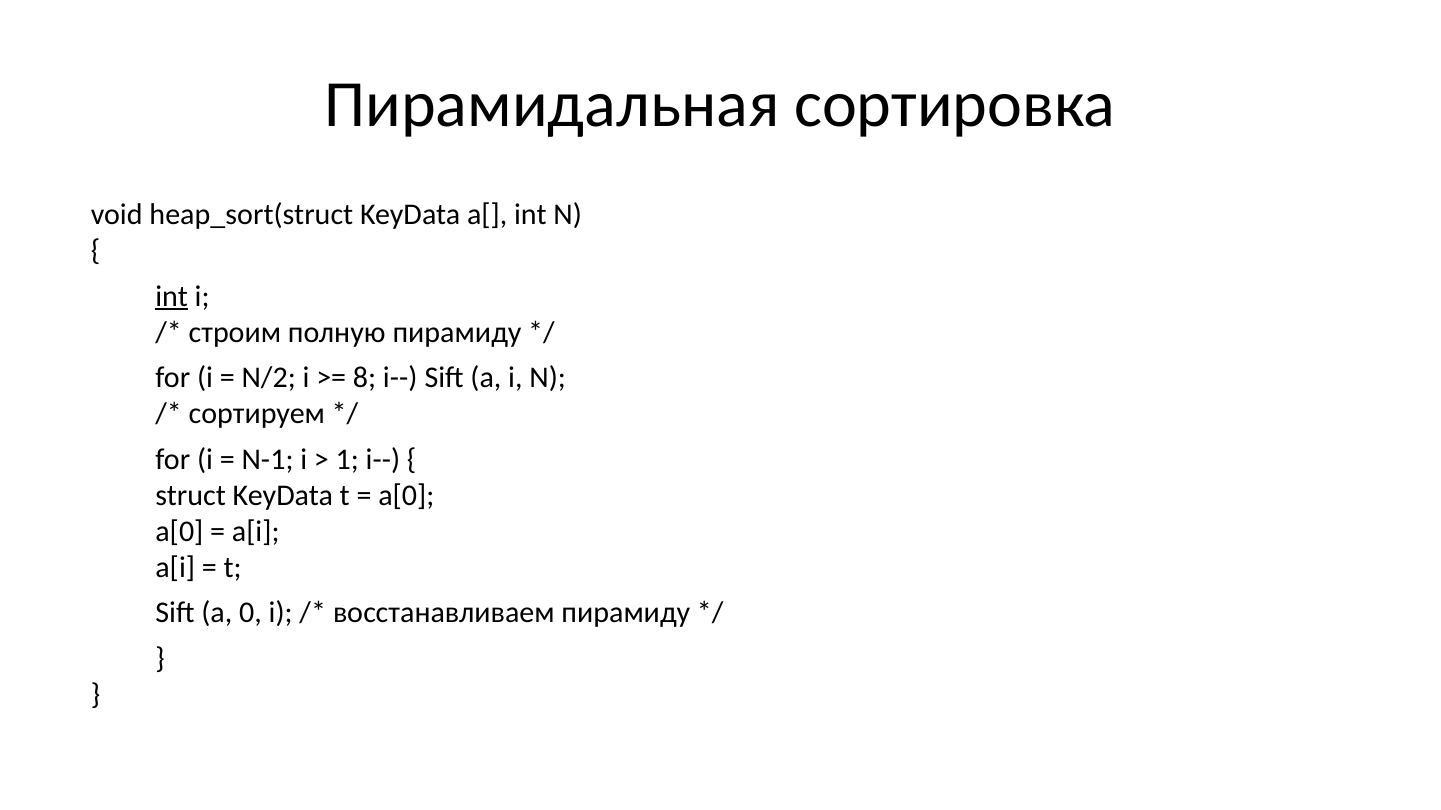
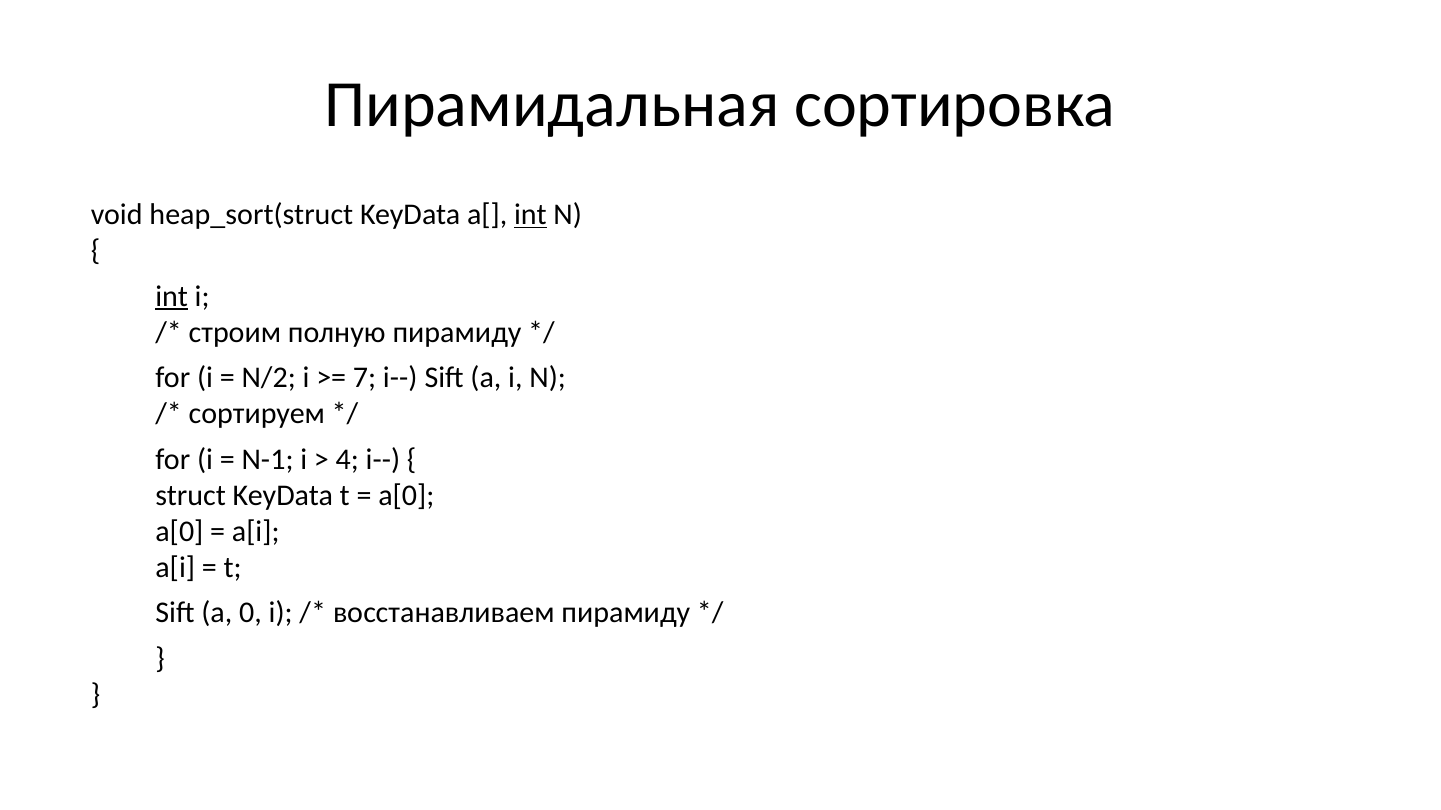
int underline: none -> present (530, 215)
8: 8 -> 7 (365, 378)
1: 1 -> 4 (347, 460)
